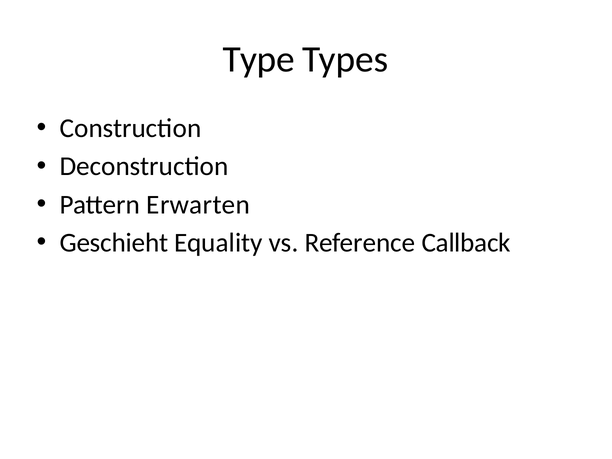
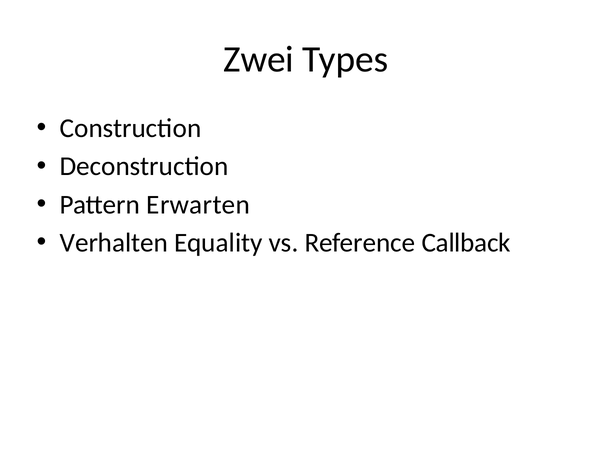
Type: Type -> Zwei (259, 59)
Geschieht: Geschieht -> Verhalten (114, 243)
